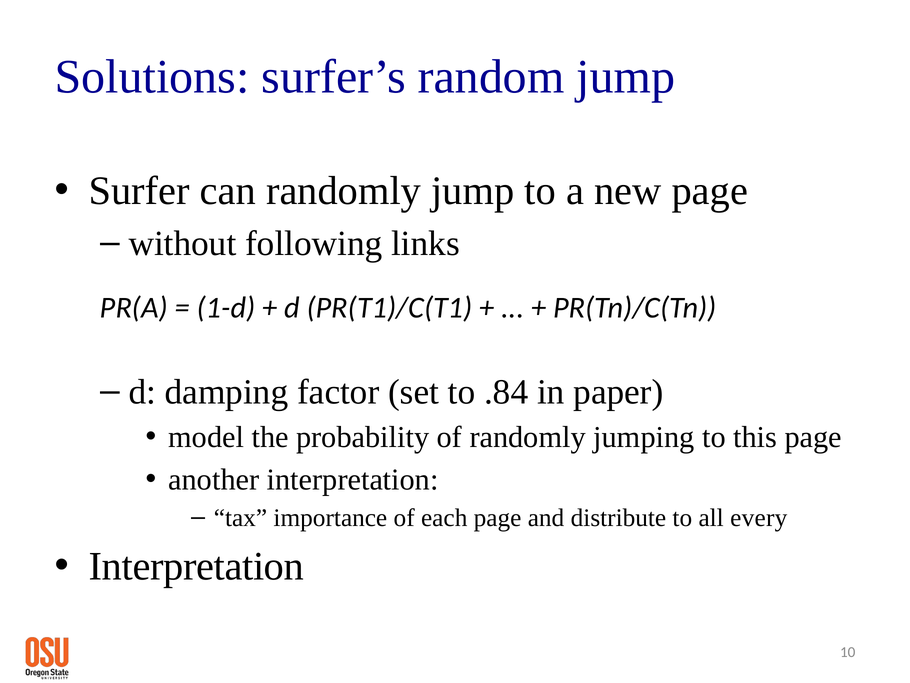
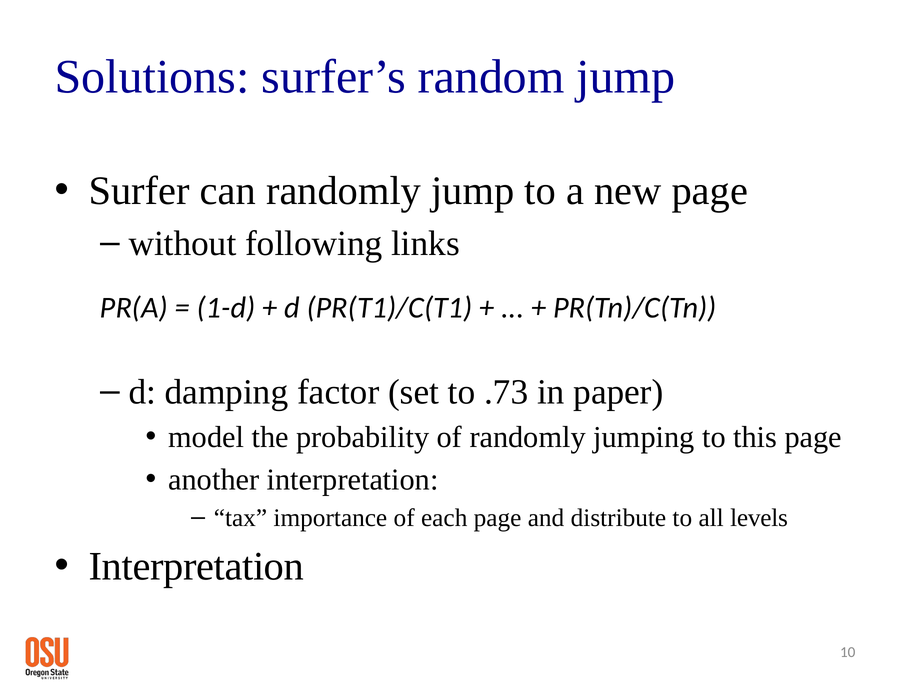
.84: .84 -> .73 (506, 392)
every: every -> levels (759, 518)
